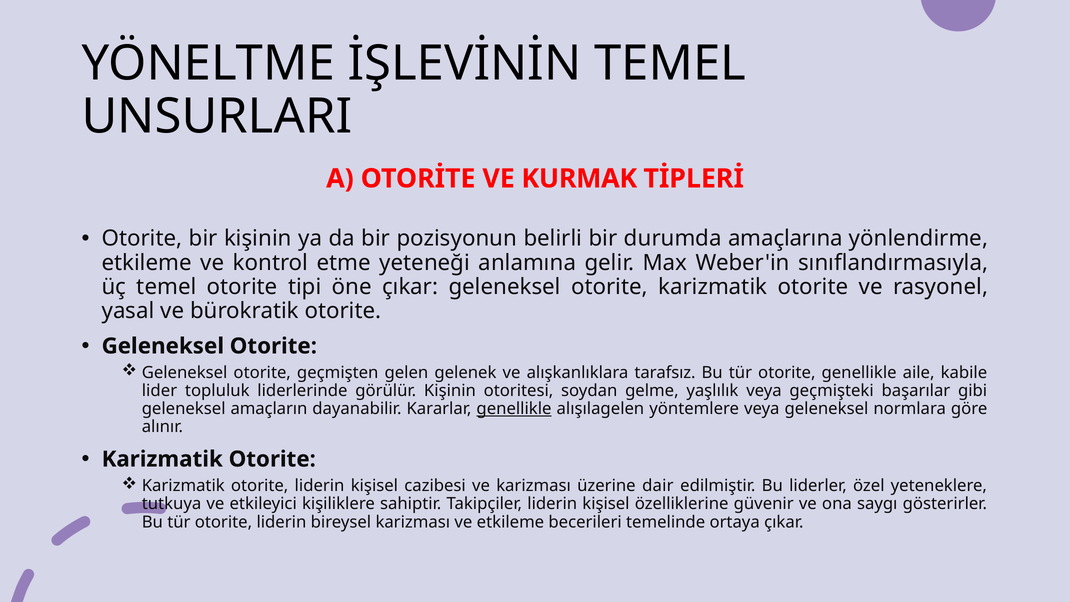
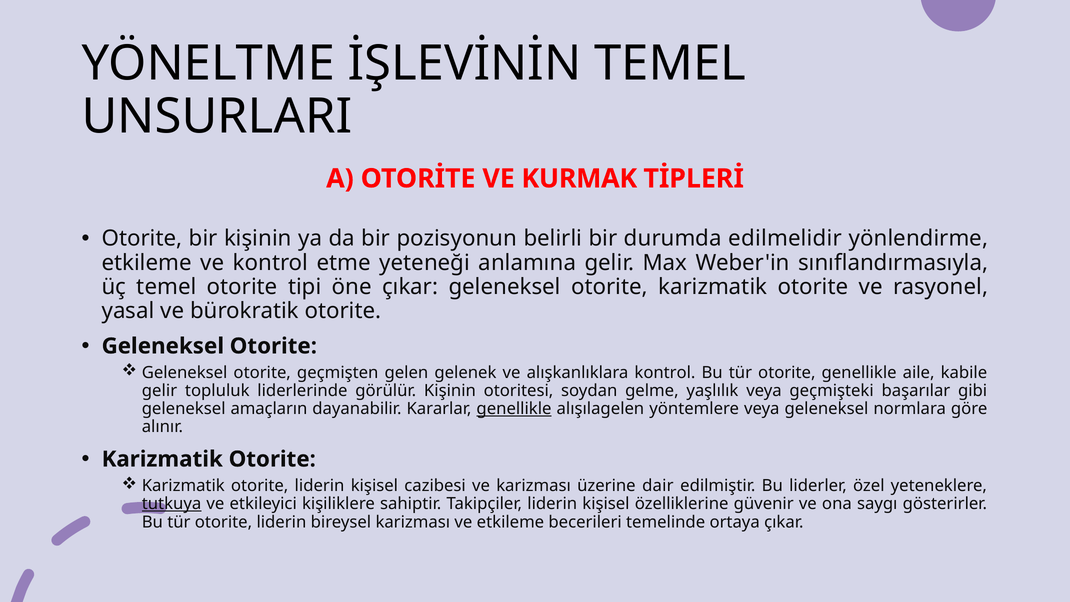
amaçlarına: amaçlarına -> edilmelidir (785, 239)
alışkanlıklara tarafsız: tarafsız -> kontrol (665, 373)
lider: lider -> gelir (159, 391)
tutkuya underline: none -> present (172, 504)
